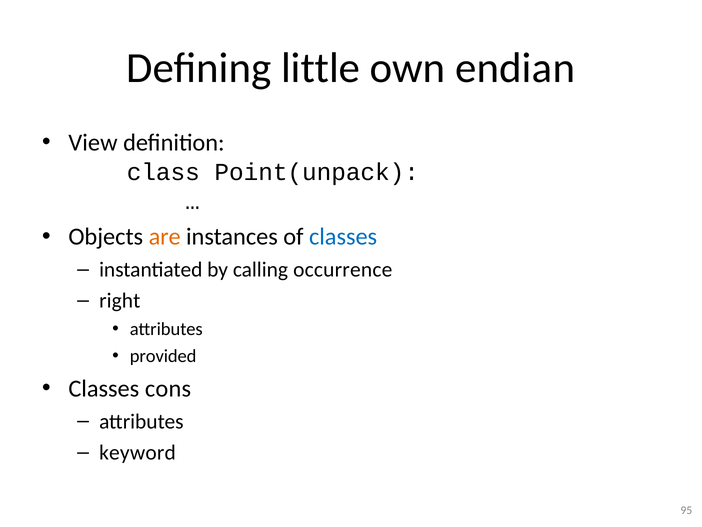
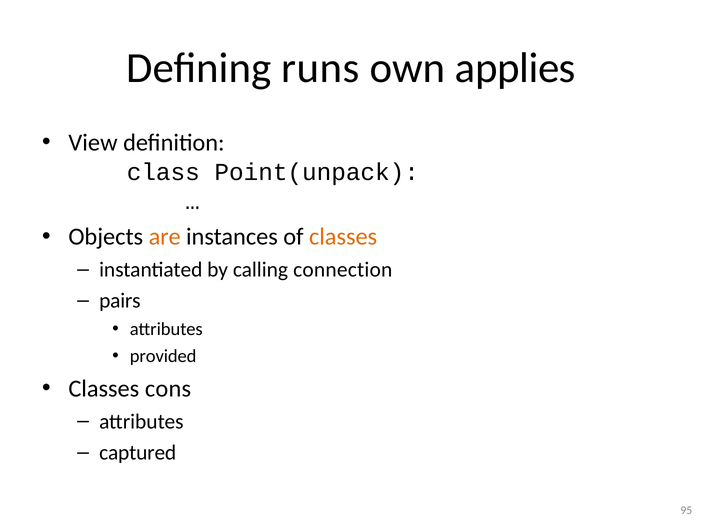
little: little -> runs (320, 68)
endian: endian -> applies (515, 68)
classes colour: blue -> orange (343, 237)
occurrence: occurrence -> connection (343, 269)
right: right -> pairs (120, 301)
keyword: keyword -> captured (138, 452)
